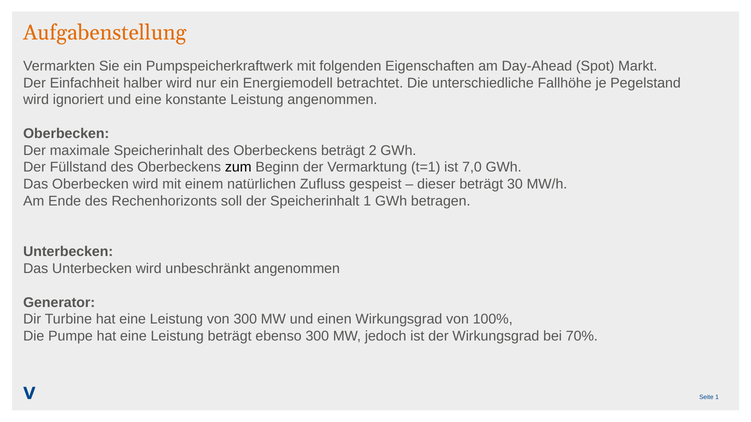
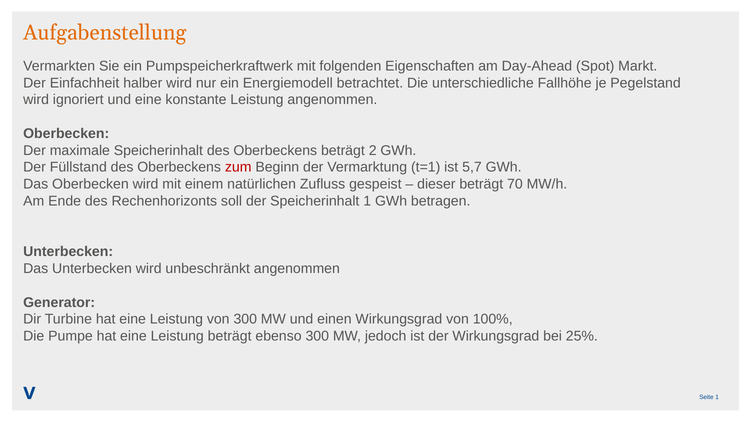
zum colour: black -> red (238, 167)
7,0: 7,0 -> 5,7 (472, 167)
30: 30 -> 70 (515, 184)
70%: 70% -> 25% (582, 336)
